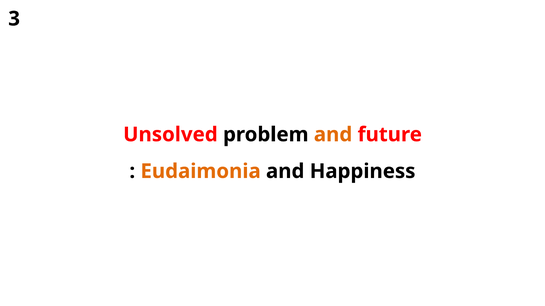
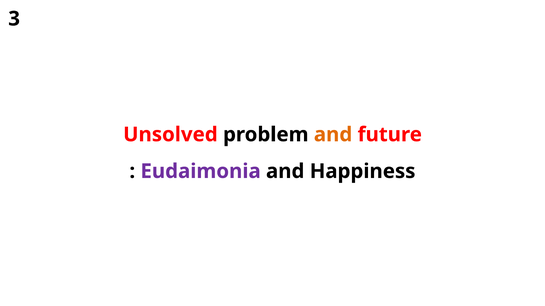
Eudaimonia colour: orange -> purple (201, 172)
